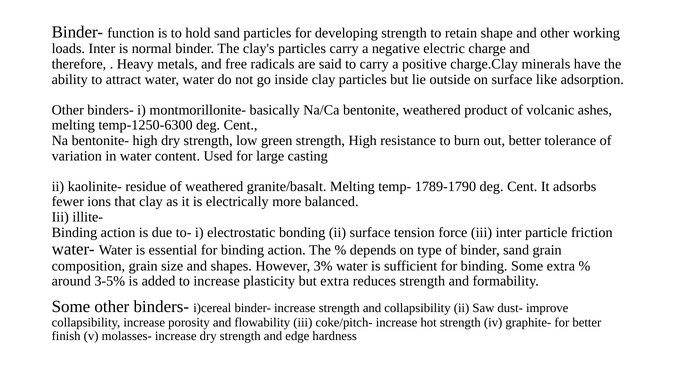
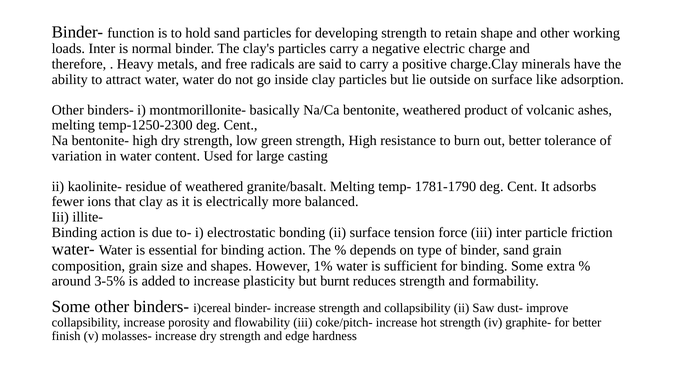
temp-1250-6300: temp-1250-6300 -> temp-1250-2300 (146, 125)
1789-1790: 1789-1790 -> 1781-1790 (445, 186)
3%: 3% -> 1% (323, 266)
but extra: extra -> burnt (335, 281)
